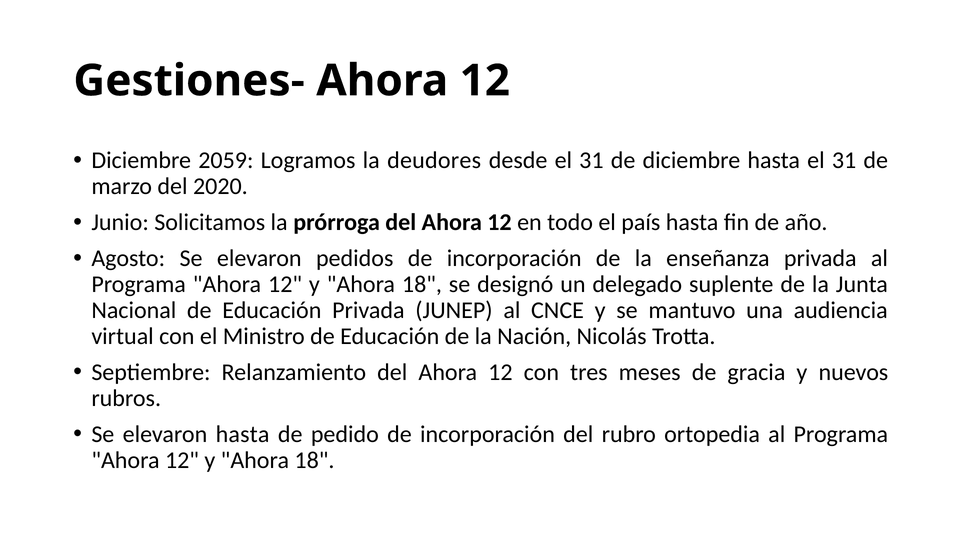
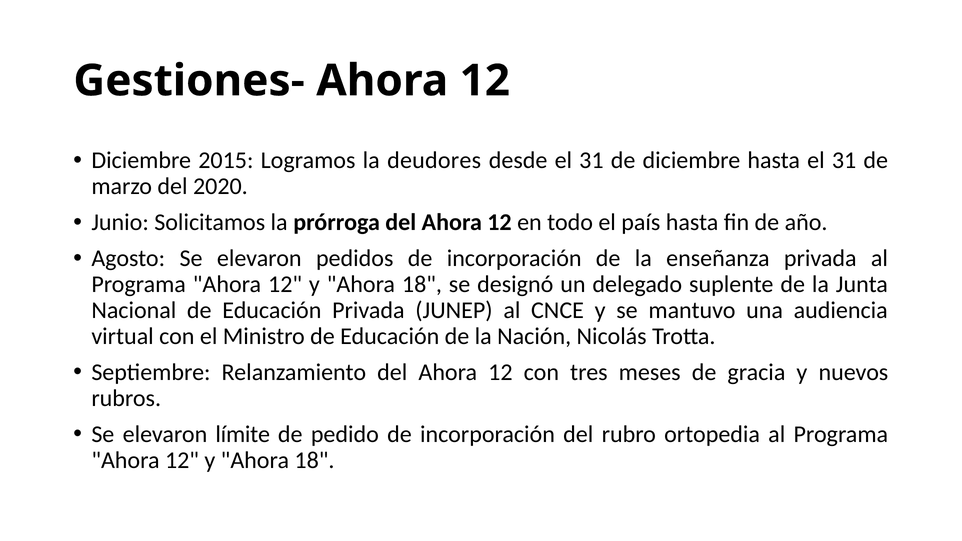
2059: 2059 -> 2015 (226, 161)
elevaron hasta: hasta -> límite (243, 434)
